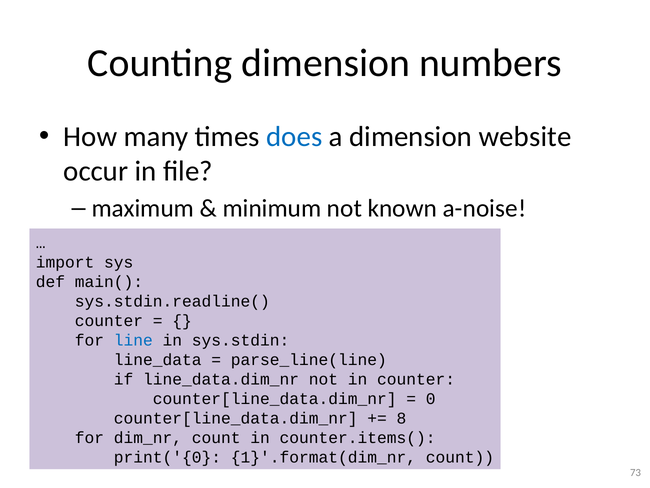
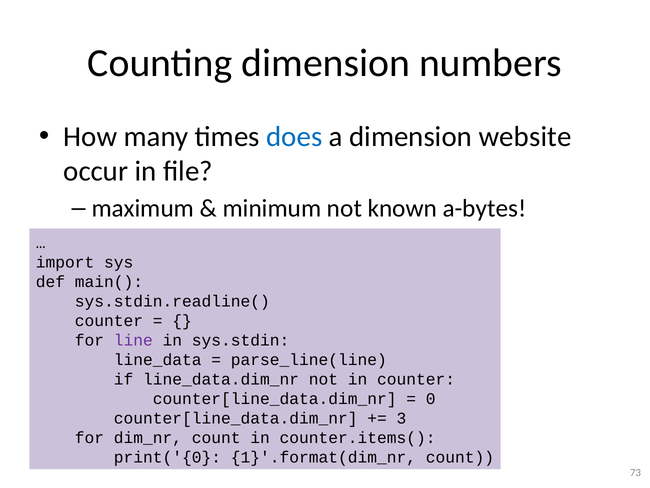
a-noise: a-noise -> a-bytes (484, 208)
line colour: blue -> purple (133, 340)
8: 8 -> 3 (401, 418)
